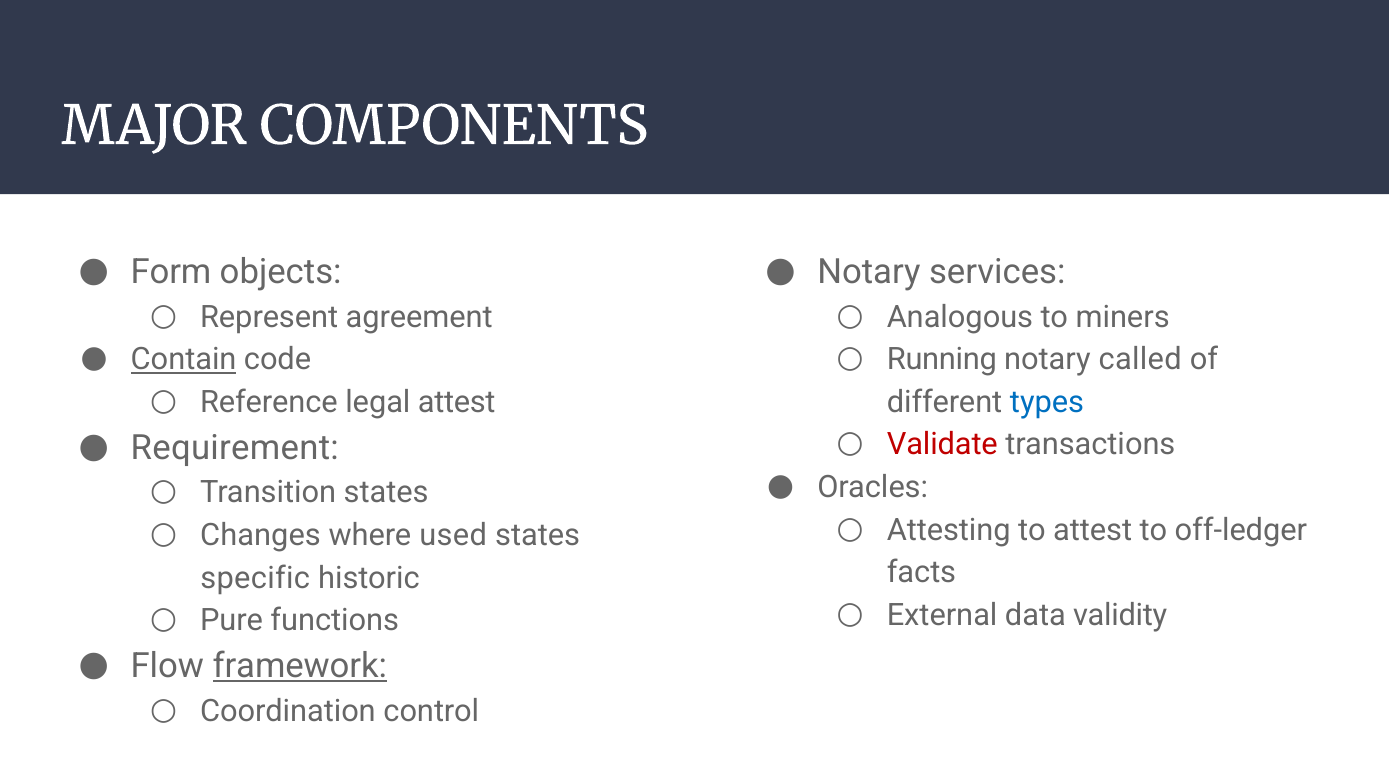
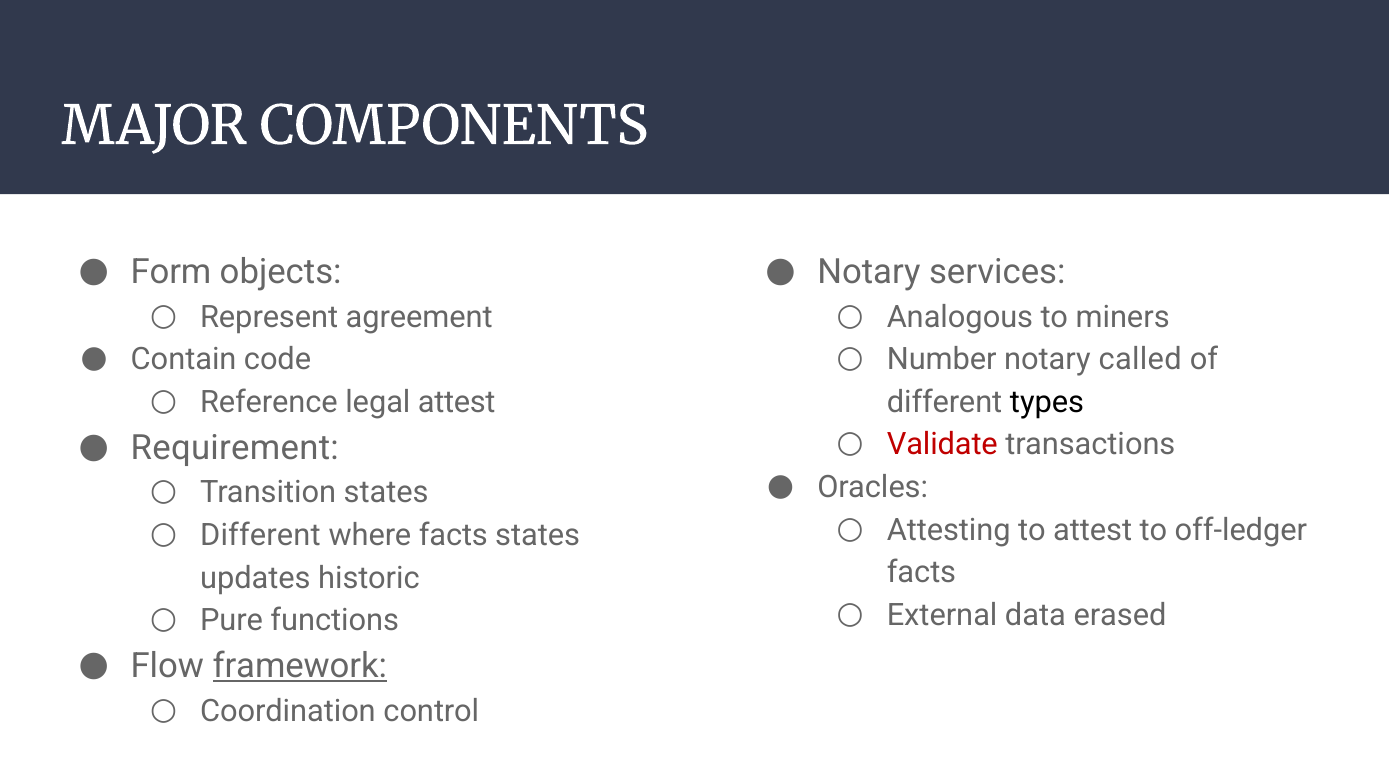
Contain underline: present -> none (184, 359)
Running: Running -> Number (942, 359)
types colour: blue -> black (1047, 402)
Changes: Changes -> Different (260, 535)
where used: used -> facts (453, 535)
specific: specific -> updates (255, 577)
validity: validity -> erased (1120, 615)
